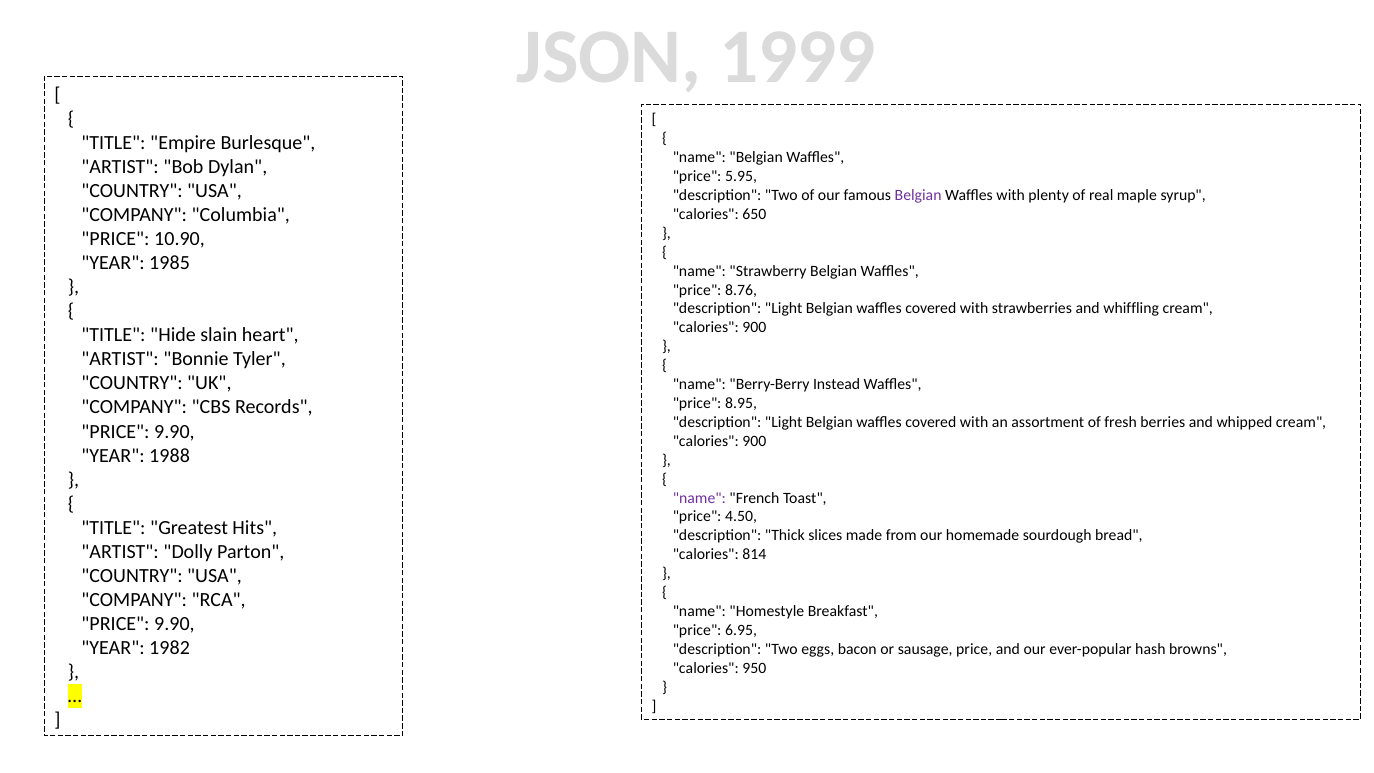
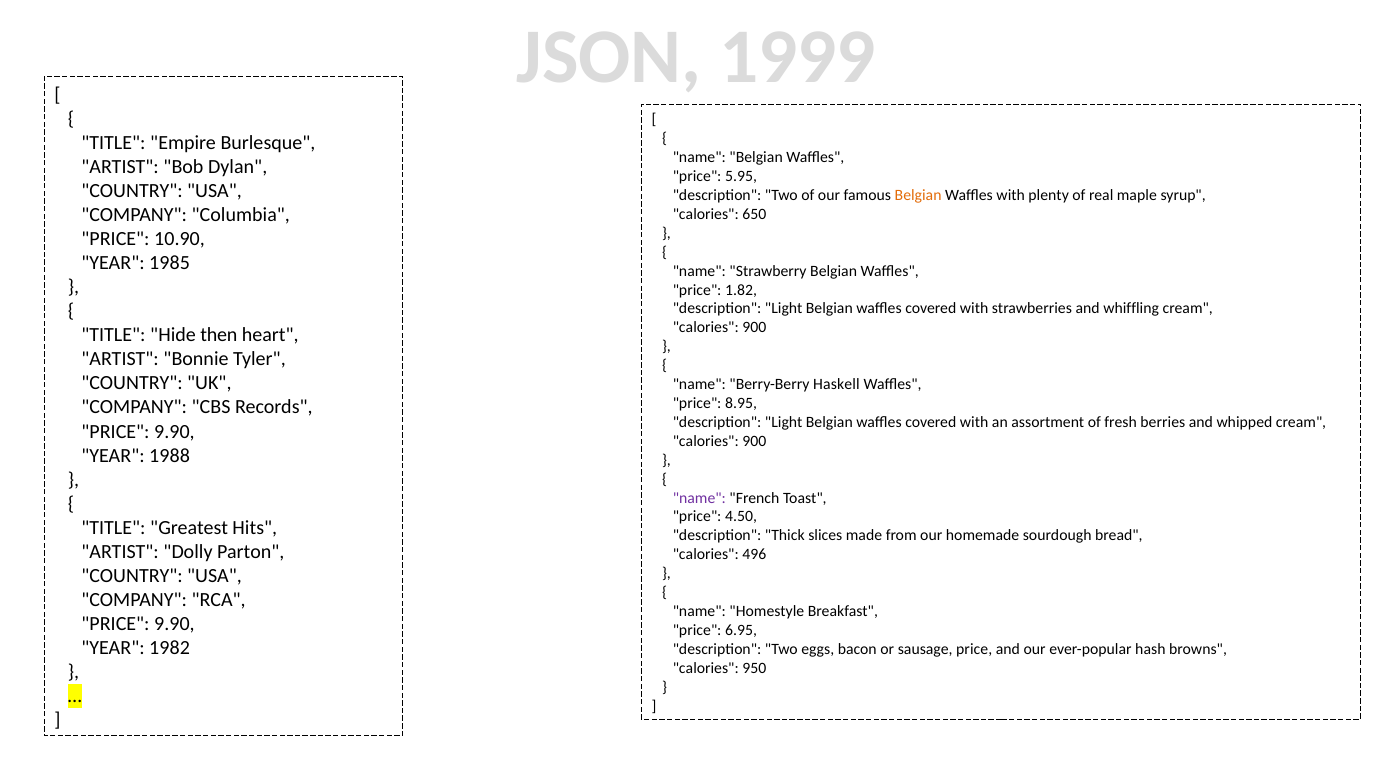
Belgian colour: purple -> orange (918, 195)
8.76: 8.76 -> 1.82 (741, 290)
slain: slain -> then (219, 335)
Instead: Instead -> Haskell (836, 384)
814: 814 -> 496 (754, 554)
